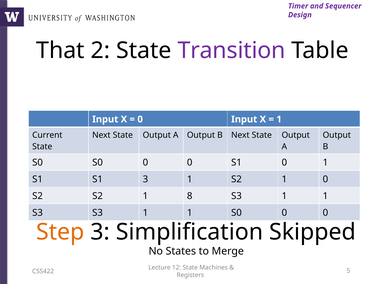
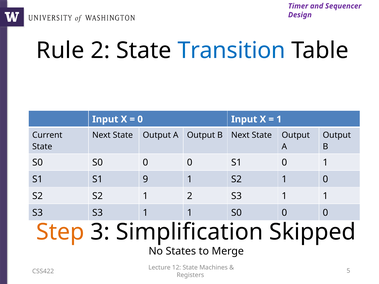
That: That -> Rule (60, 51)
Transition colour: purple -> blue (232, 51)
S1 3: 3 -> 9 (145, 179)
1 8: 8 -> 2 (190, 196)
